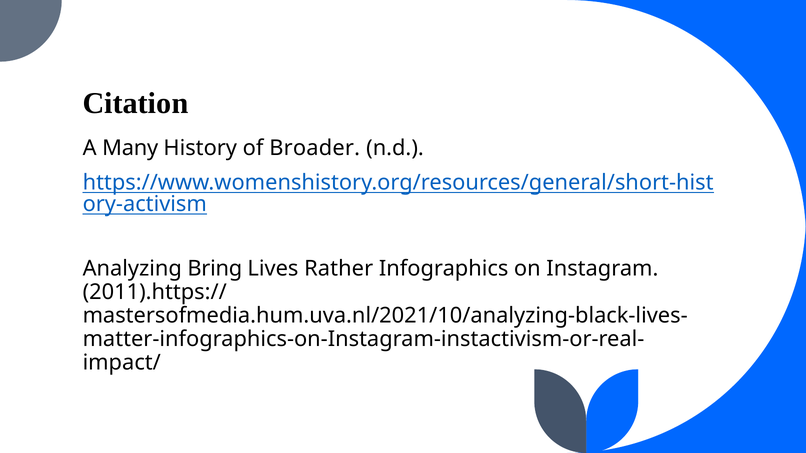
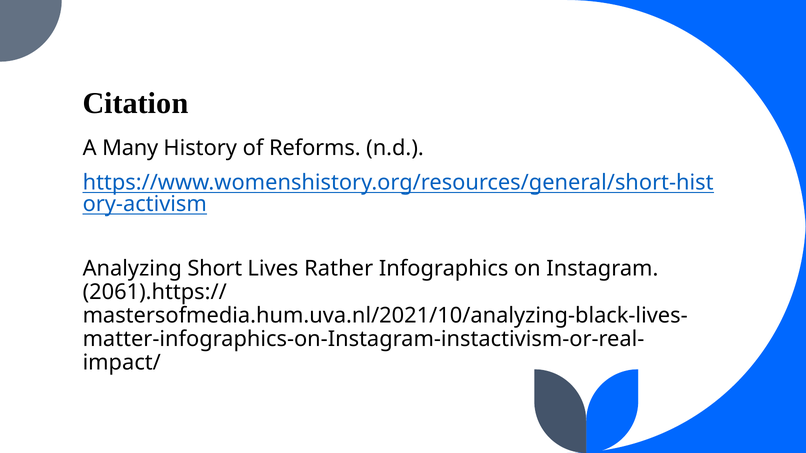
Broader: Broader -> Reforms (315, 148)
Bring: Bring -> Short (215, 269)
2011).https://: 2011).https:// -> 2061).https:// (155, 292)
